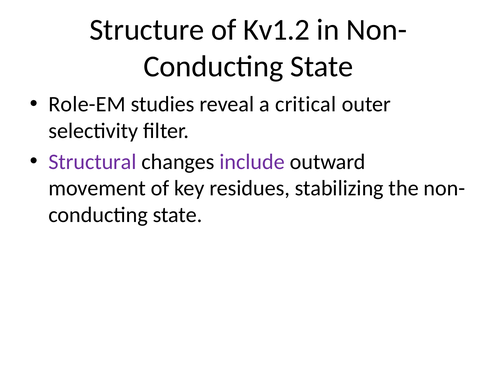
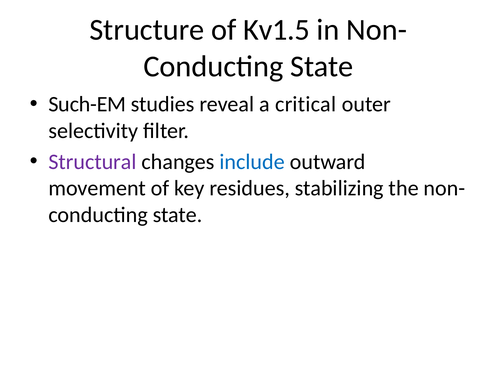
Kv1.2: Kv1.2 -> Kv1.5 (277, 30)
Role-EM: Role-EM -> Such-EM (87, 104)
include colour: purple -> blue (252, 162)
